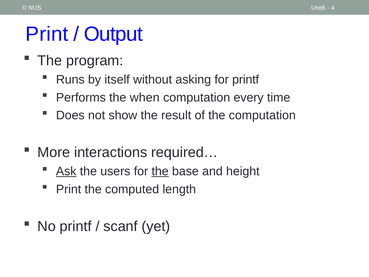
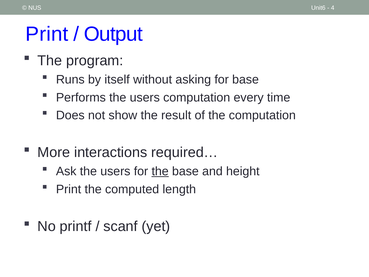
for printf: printf -> base (246, 80)
Performs the when: when -> users (145, 97)
Ask underline: present -> none (66, 171)
